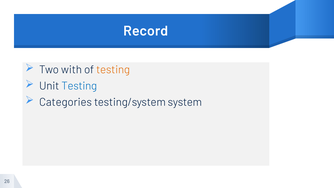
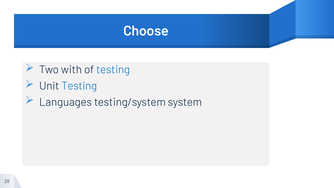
Record: Record -> Choose (146, 31)
testing colour: orange -> blue (113, 70)
Categories: Categories -> Languages (66, 102)
